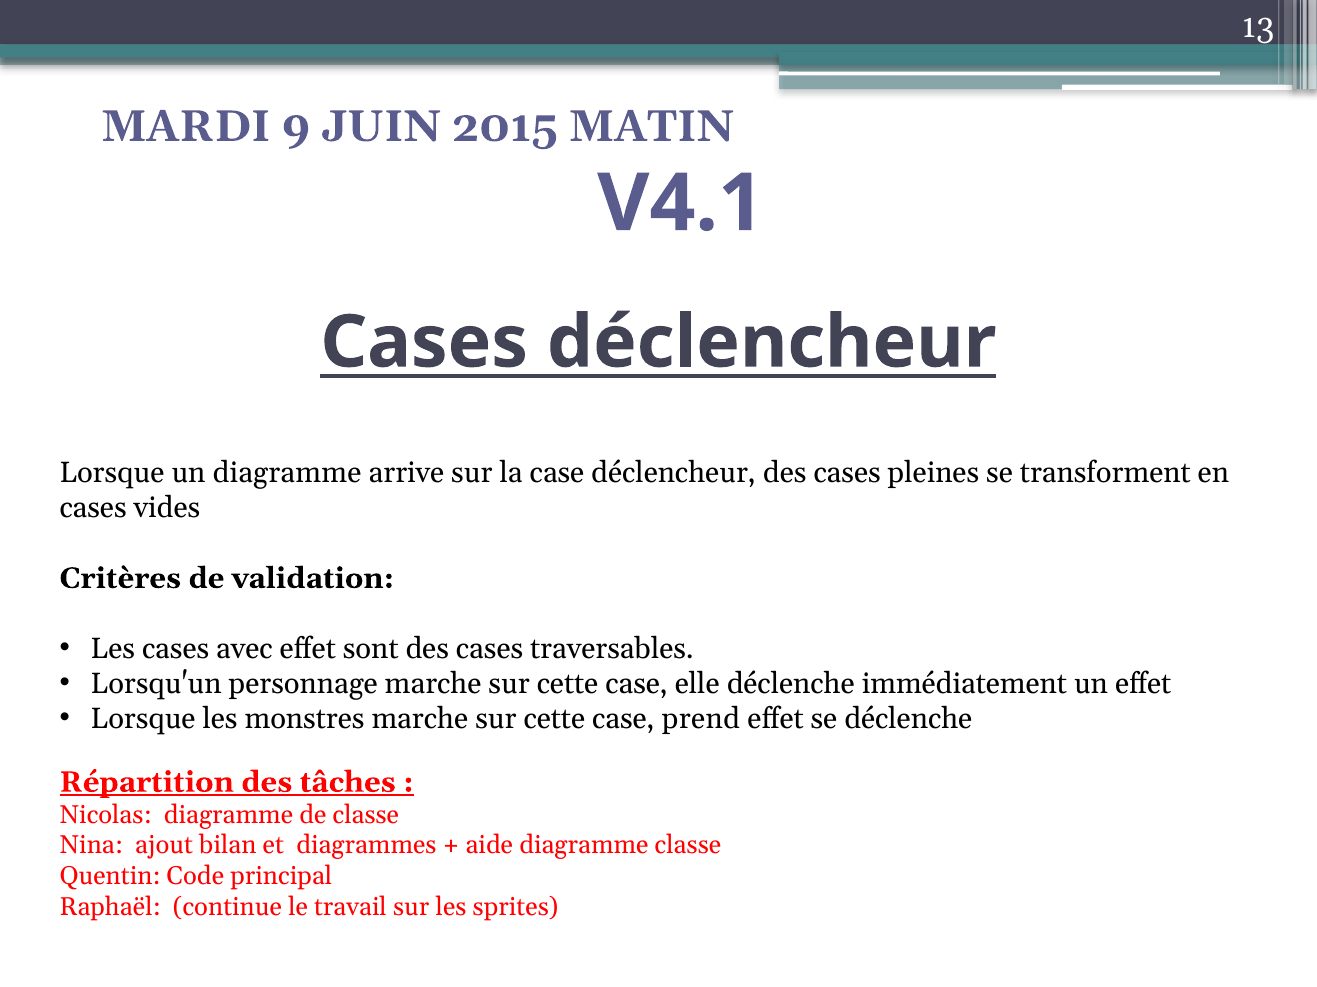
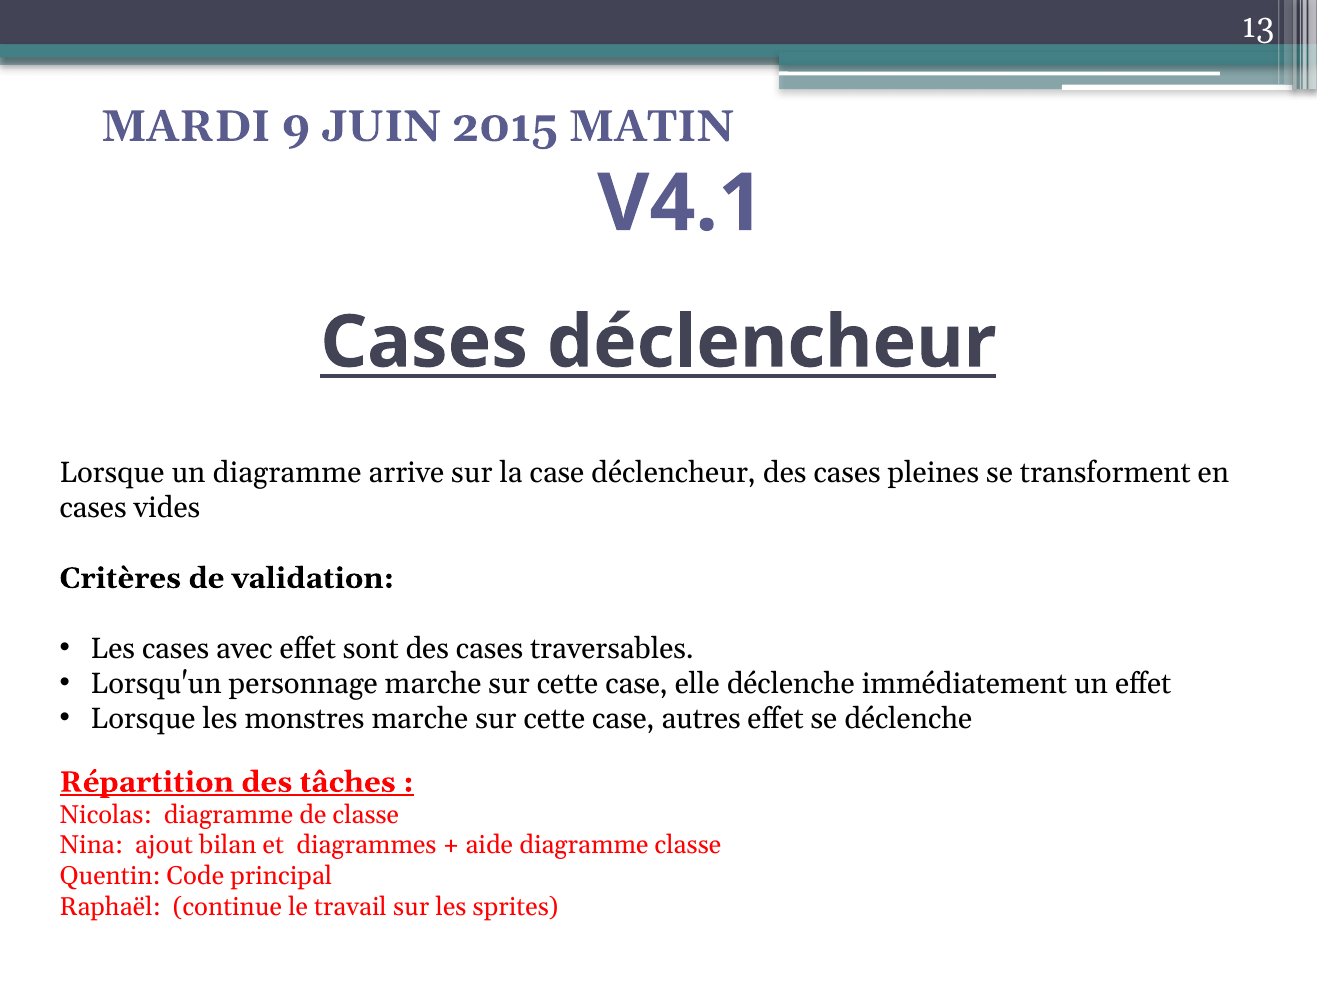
prend: prend -> autres (701, 719)
